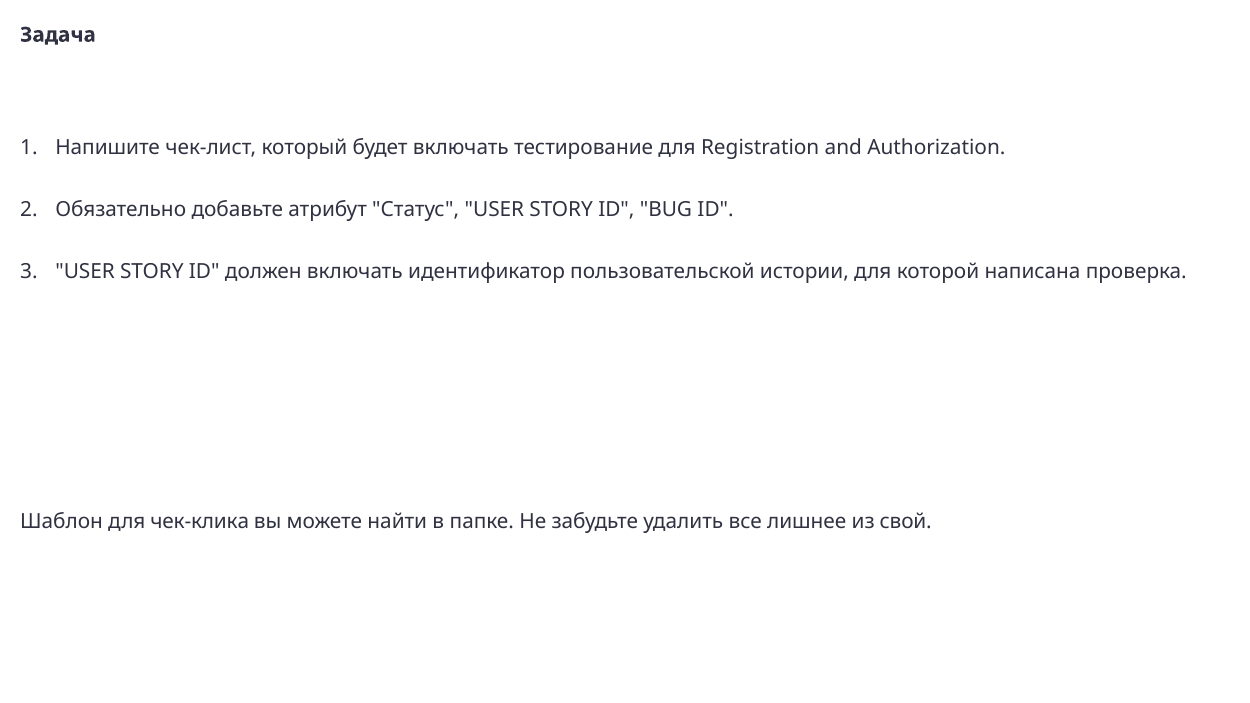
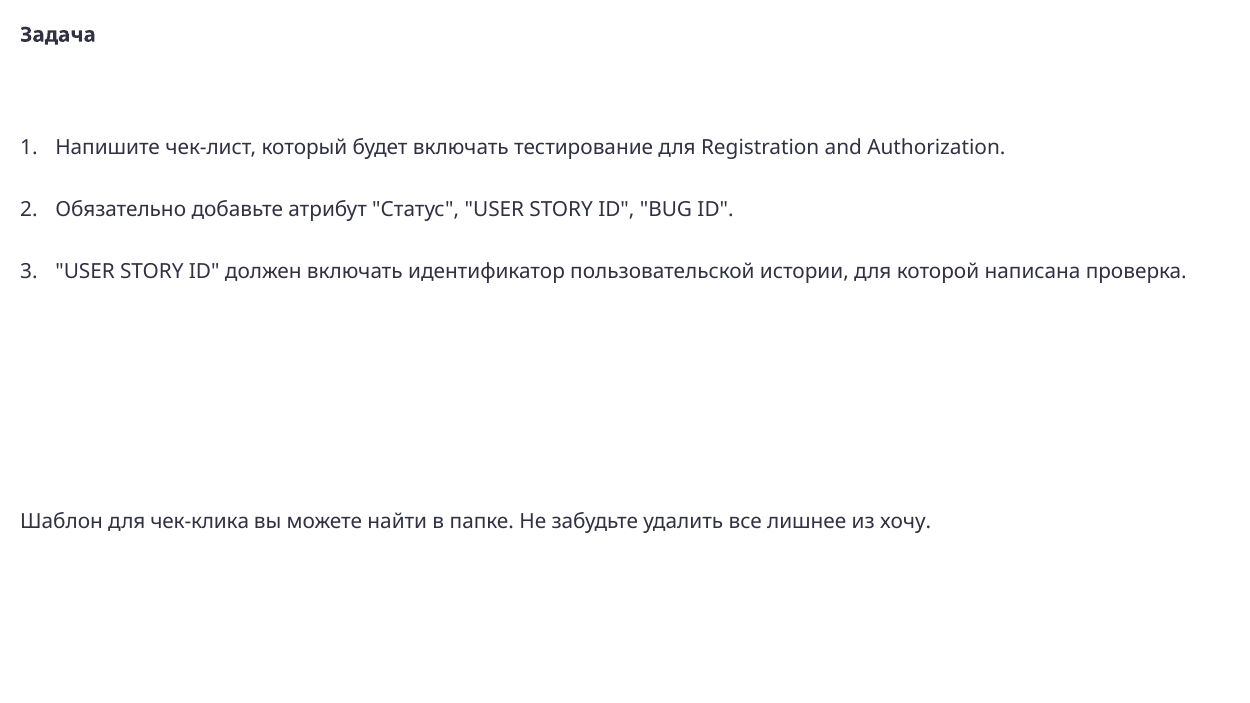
свой: свой -> хочу (906, 522)
